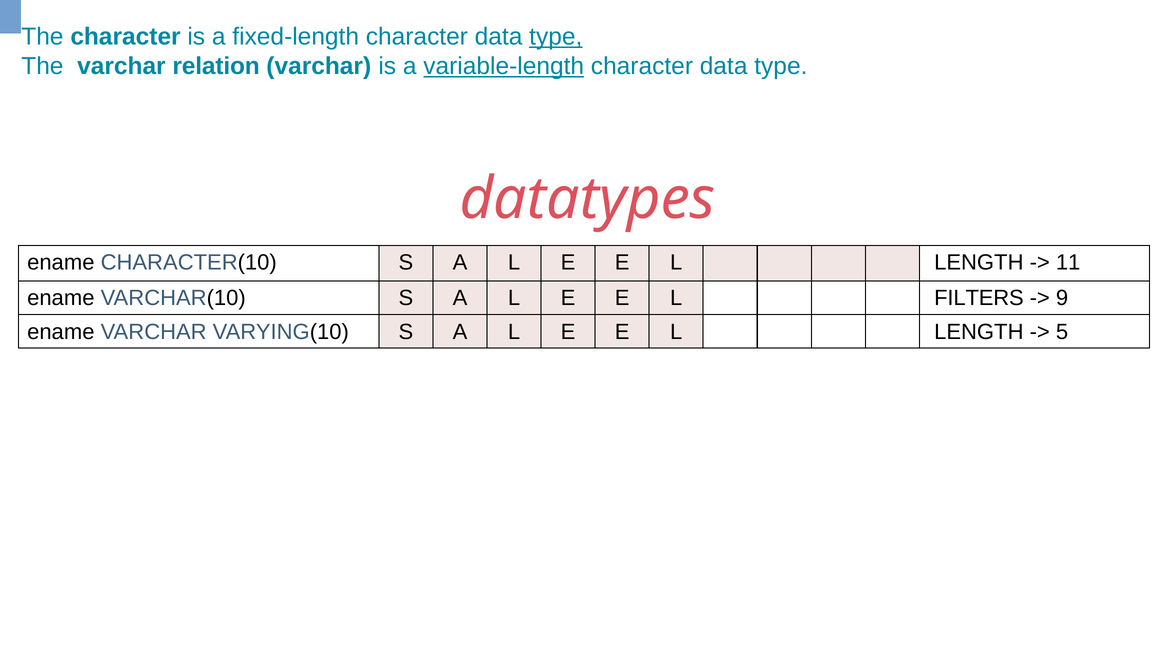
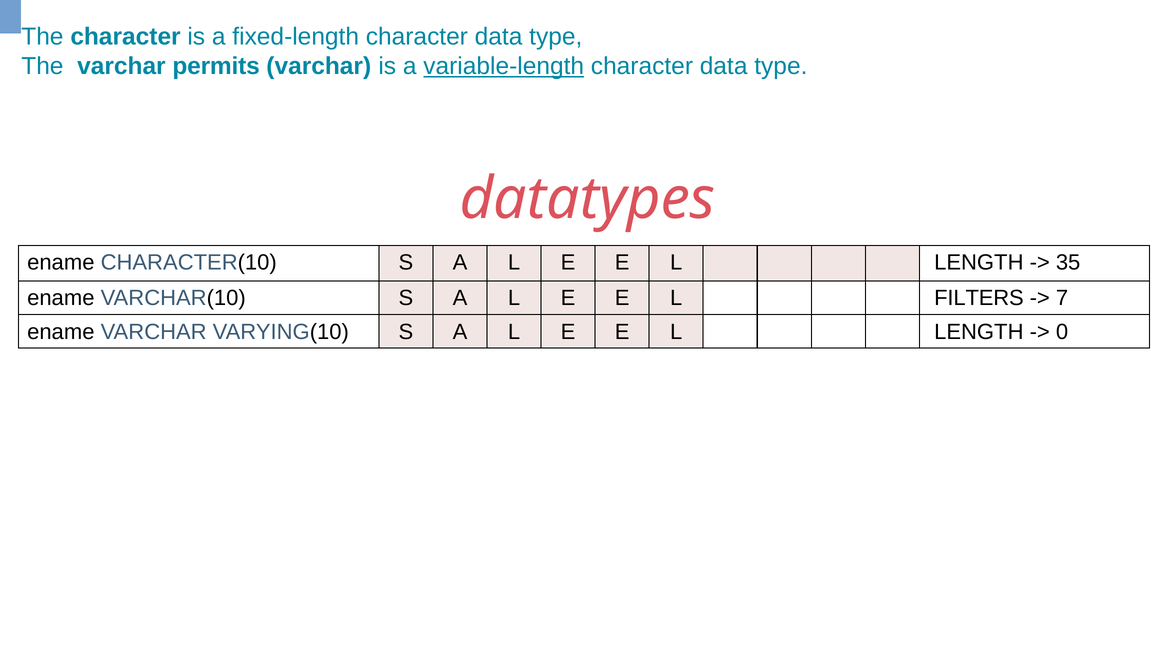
type underline: present -> none (556, 37)
relation: relation -> permits (216, 66)
11: 11 -> 35 (1068, 262)
9: 9 -> 7 (1062, 298)
5: 5 -> 0 (1062, 332)
